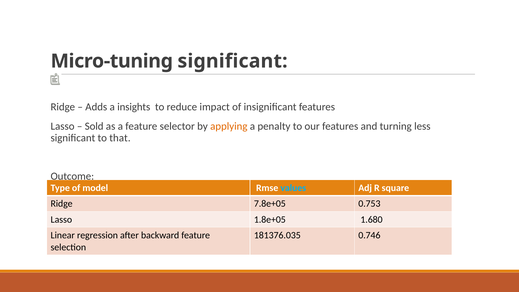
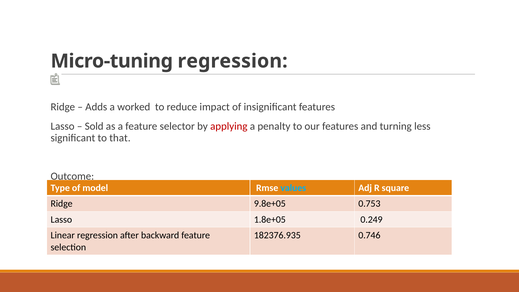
Micro-tuning significant: significant -> regression (233, 61)
insights: insights -> worked (134, 107)
applying colour: orange -> red (229, 126)
7.8e+05: 7.8e+05 -> 9.8e+05 (270, 204)
1.680: 1.680 -> 0.249 (372, 219)
181376.035: 181376.035 -> 182376.935 (277, 235)
